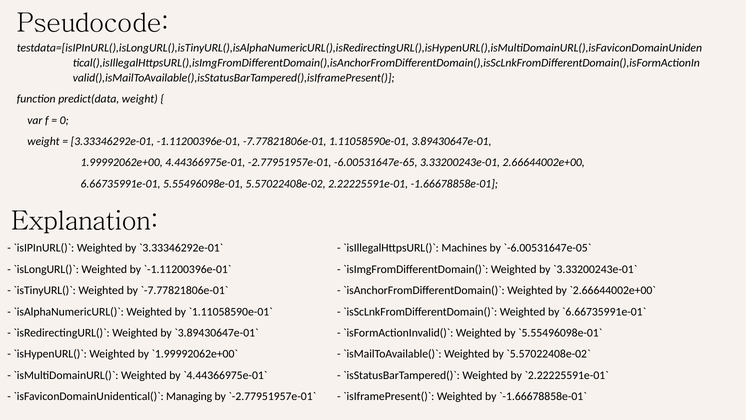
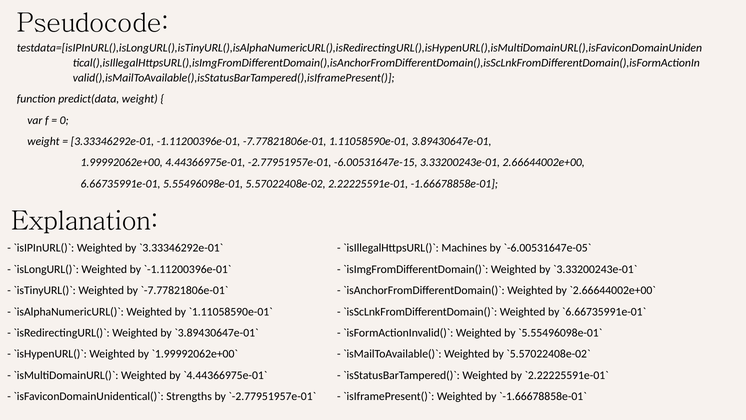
-6.00531647e-65: -6.00531647e-65 -> -6.00531647e-15 (376, 162)
Managing: Managing -> Strengths (189, 396)
